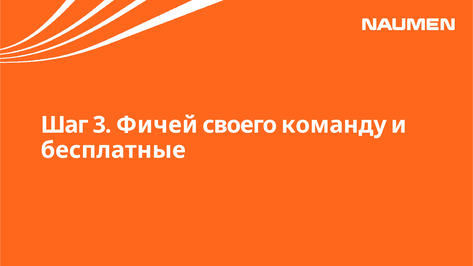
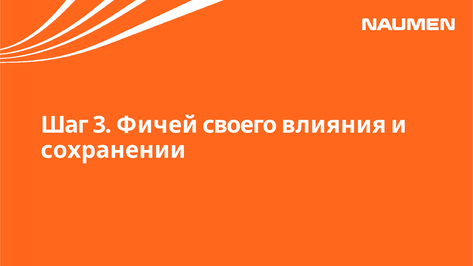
команду: команду -> влияния (334, 125)
бесплатные: бесплатные -> сохранении (113, 150)
